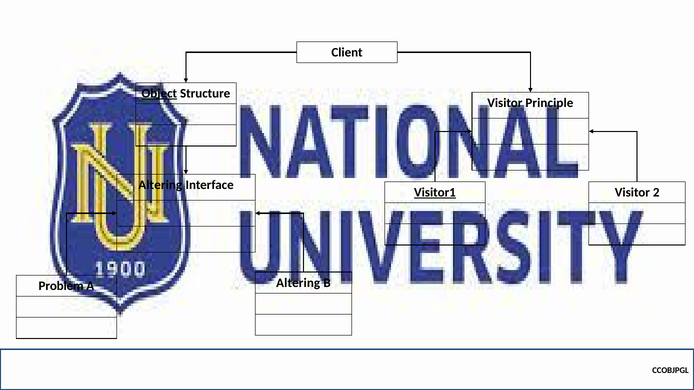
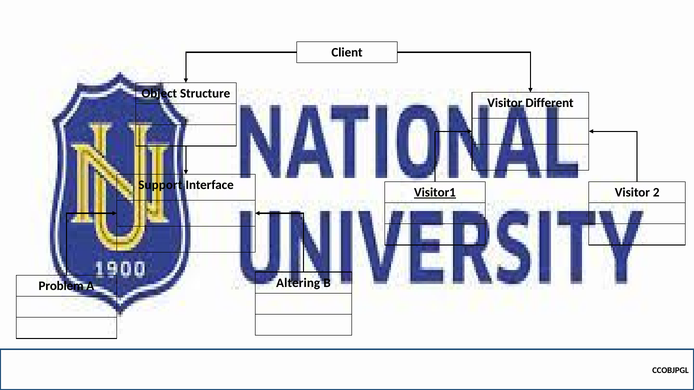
Object underline: present -> none (159, 93)
Principle: Principle -> Different (549, 103)
Altering: Altering -> Support (160, 185)
